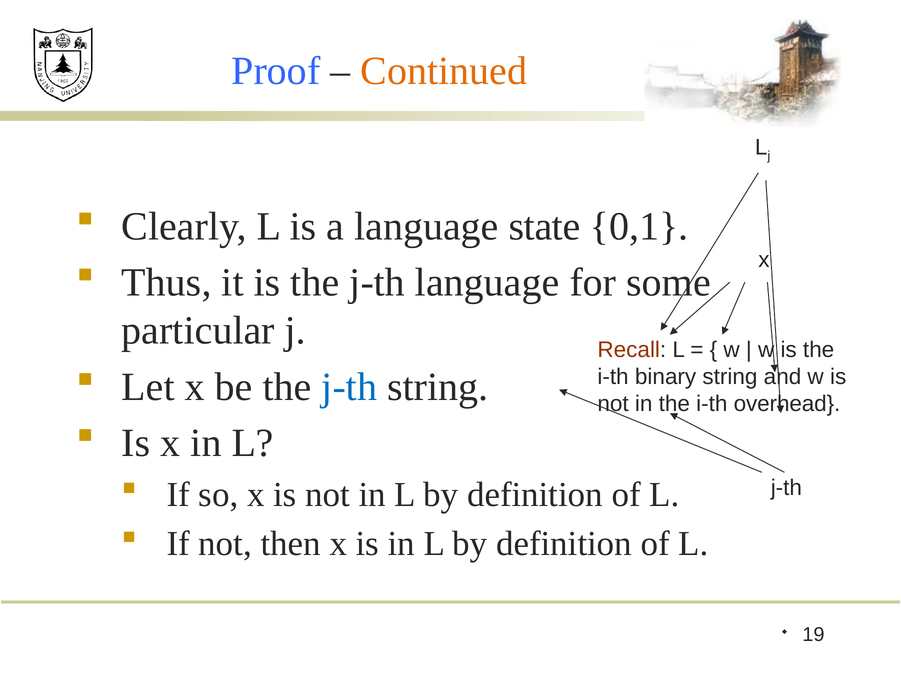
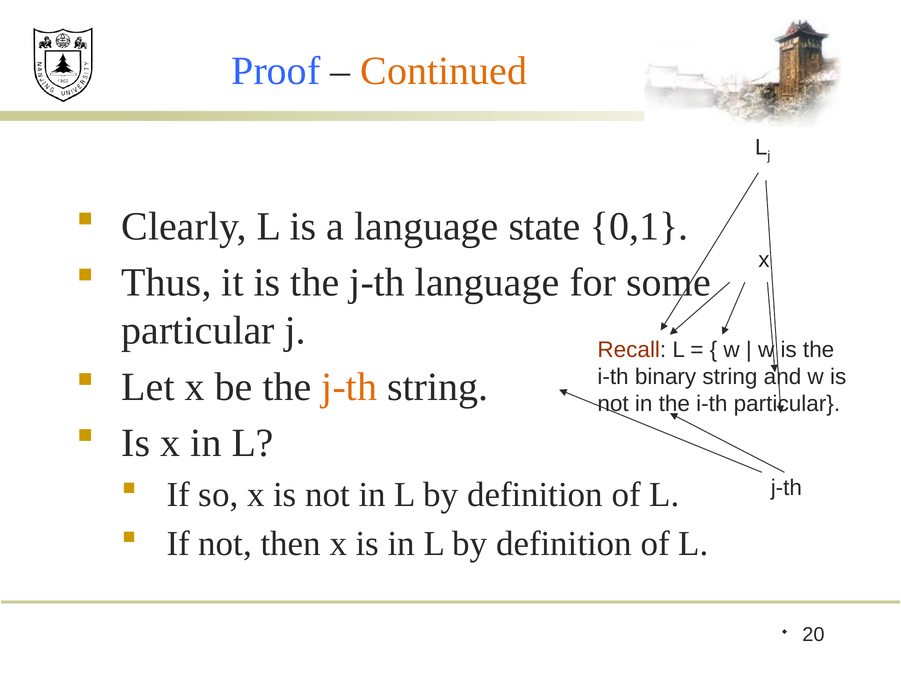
j-th colour: blue -> orange (349, 387)
i-th overhead: overhead -> particular (787, 404)
19: 19 -> 20 (813, 634)
